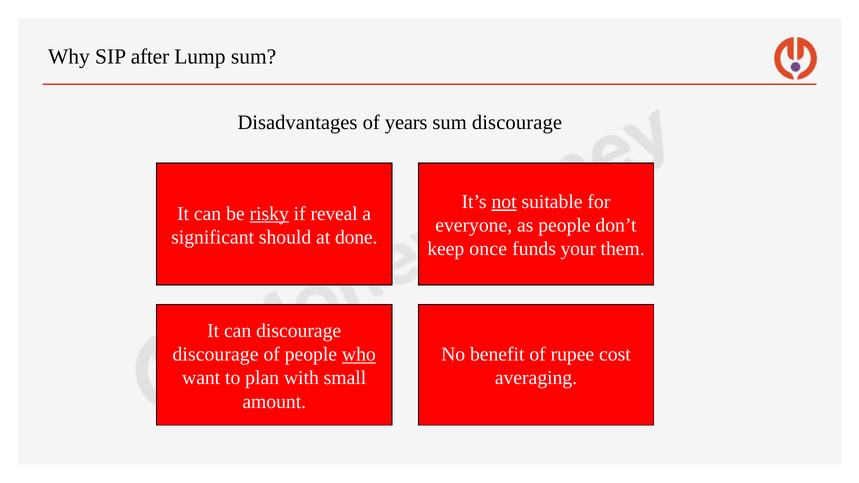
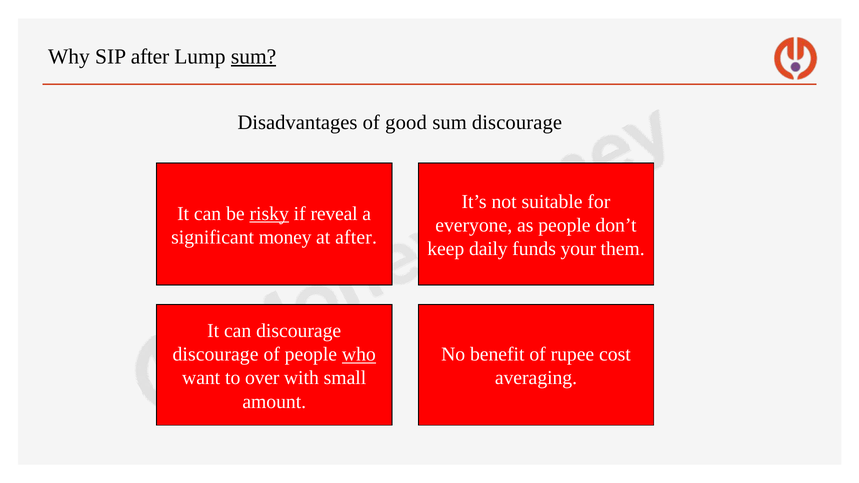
sum underline: none -> present (254, 56)
years: years -> good (406, 122)
not underline: present -> none (504, 202)
should: should -> money (285, 237)
at done: done -> after (356, 237)
once: once -> daily (488, 249)
plan: plan -> over (262, 378)
